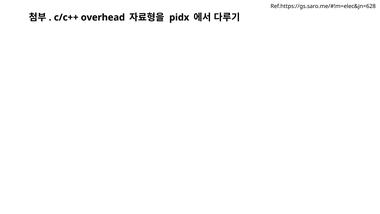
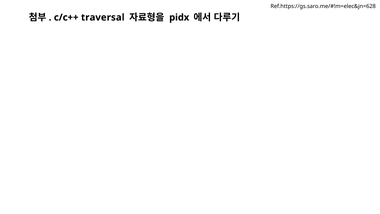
overhead: overhead -> traversal (103, 17)
